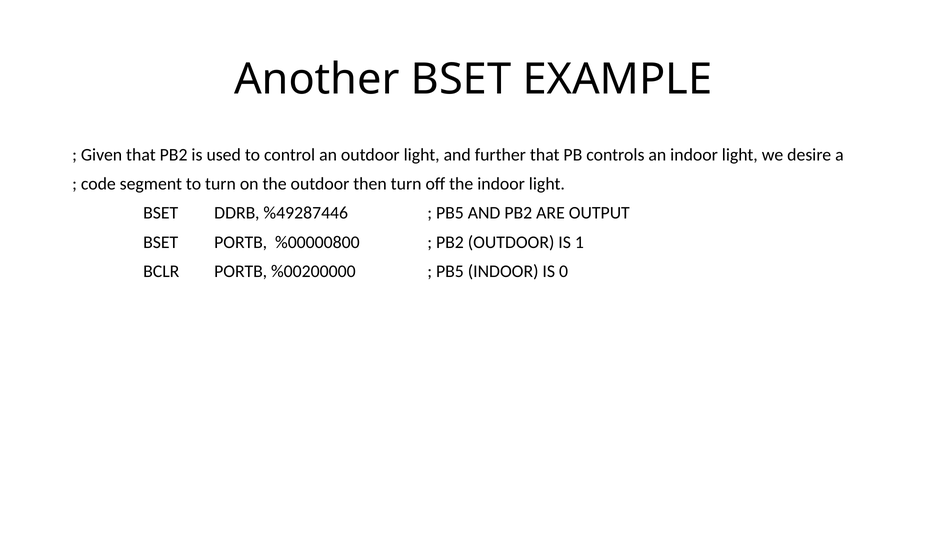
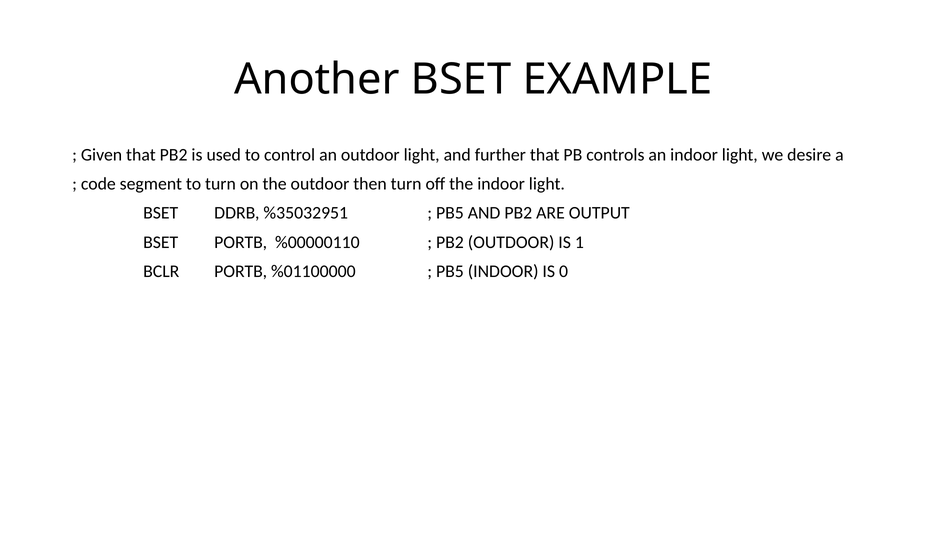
%49287446: %49287446 -> %35032951 (306, 213)
%00000800: %00000800 -> %00000110 (317, 242)
%00200000: %00200000 -> %01100000 (313, 271)
